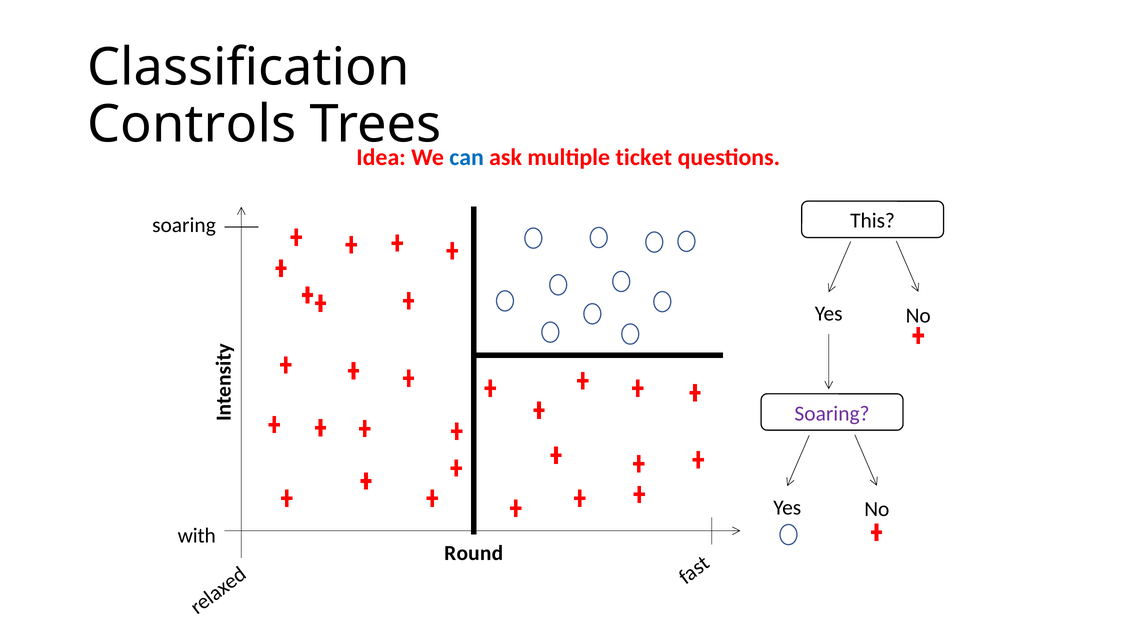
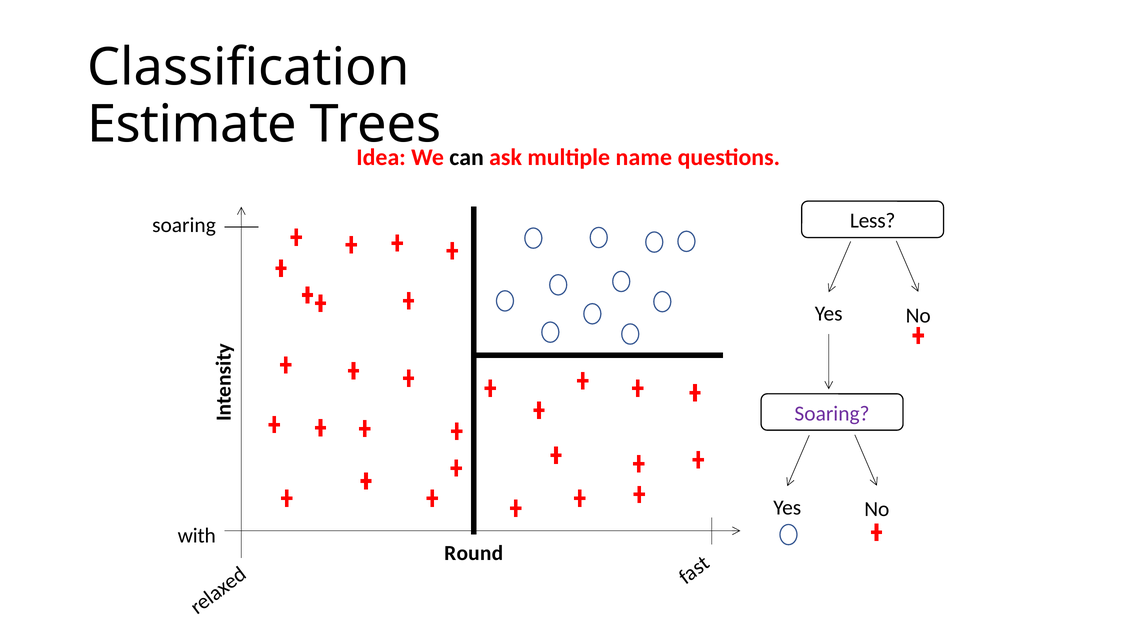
Controls: Controls -> Estimate (192, 124)
can colour: blue -> black (467, 158)
ticket: ticket -> name (644, 158)
This: This -> Less (873, 221)
